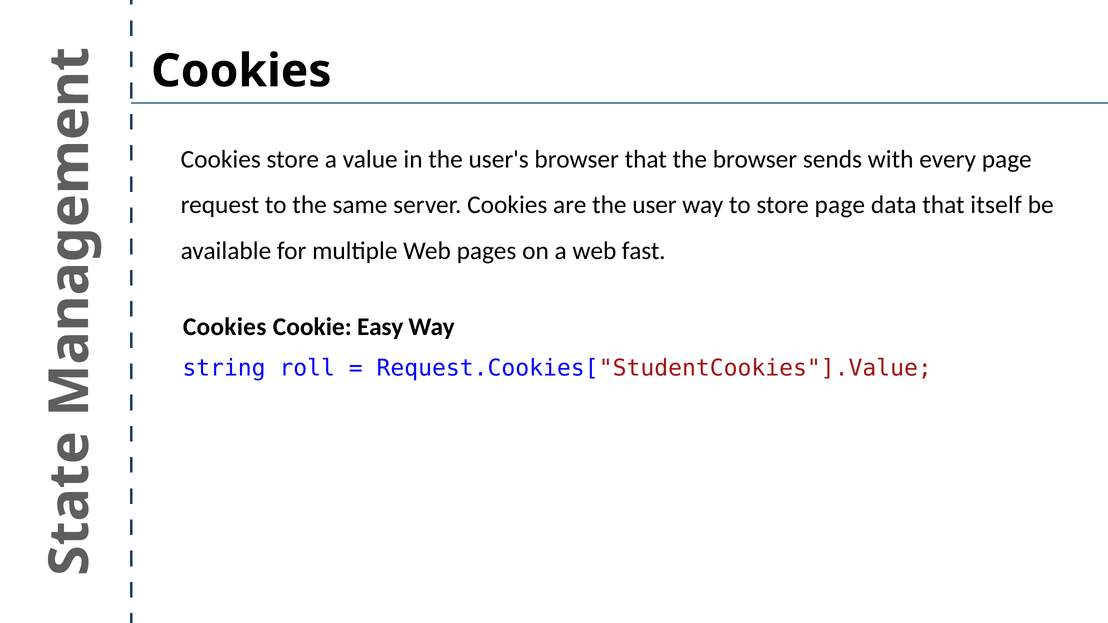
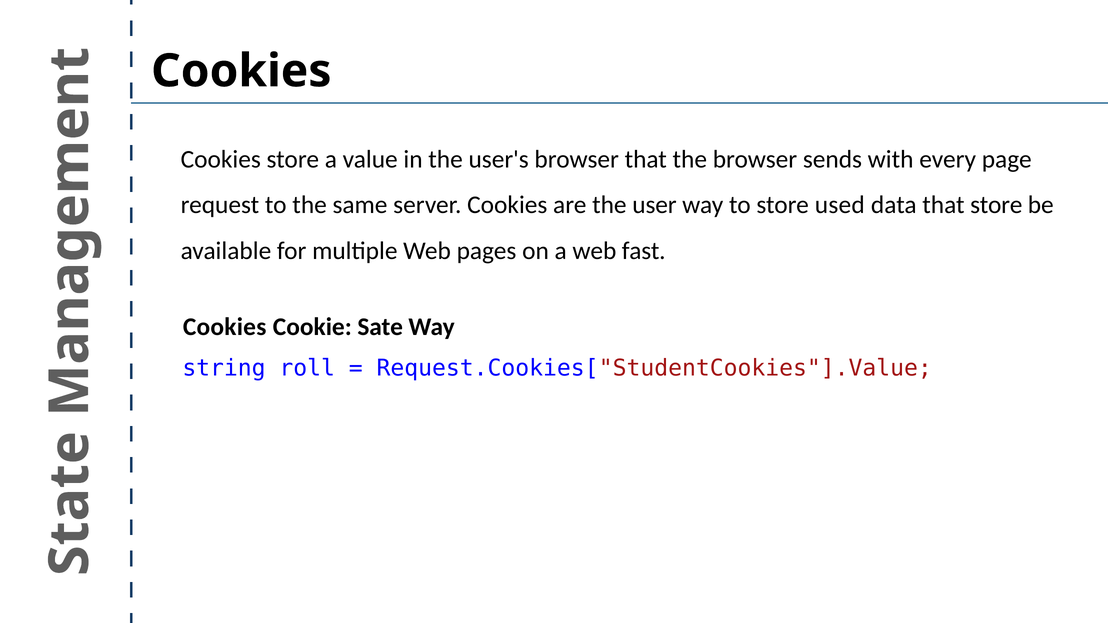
store page: page -> used (840, 205)
that itself: itself -> store (996, 205)
Easy: Easy -> Sate (380, 327)
